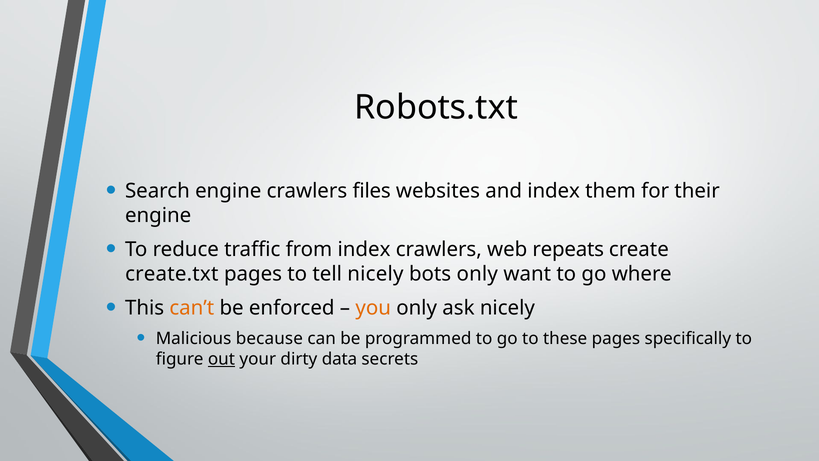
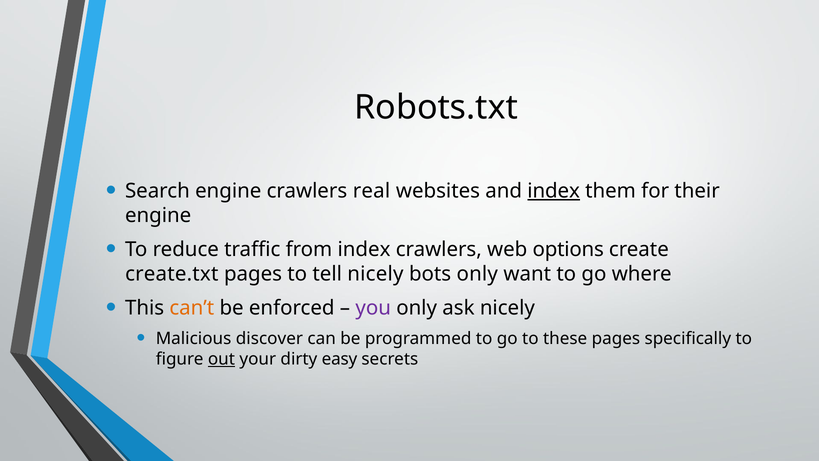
files: files -> real (371, 191)
index underline: none -> present (554, 191)
repeats: repeats -> options (568, 249)
you colour: orange -> purple (373, 308)
because: because -> discover (269, 338)
data: data -> easy (340, 359)
